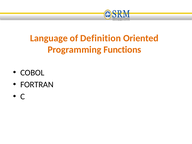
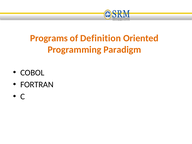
Language: Language -> Programs (49, 38)
Functions: Functions -> Paradigm (122, 50)
